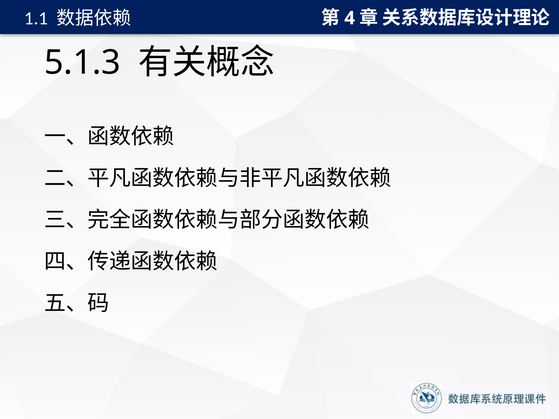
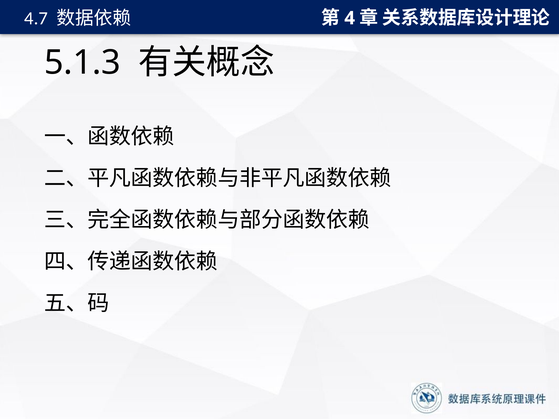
1.1: 1.1 -> 4.7 (36, 18)
